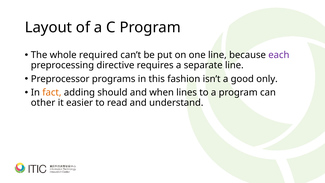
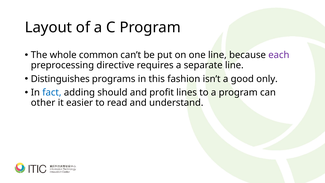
required: required -> common (99, 55)
Preprocessor: Preprocessor -> Distinguishes (60, 79)
fact colour: orange -> blue (52, 92)
when: when -> profit (162, 92)
